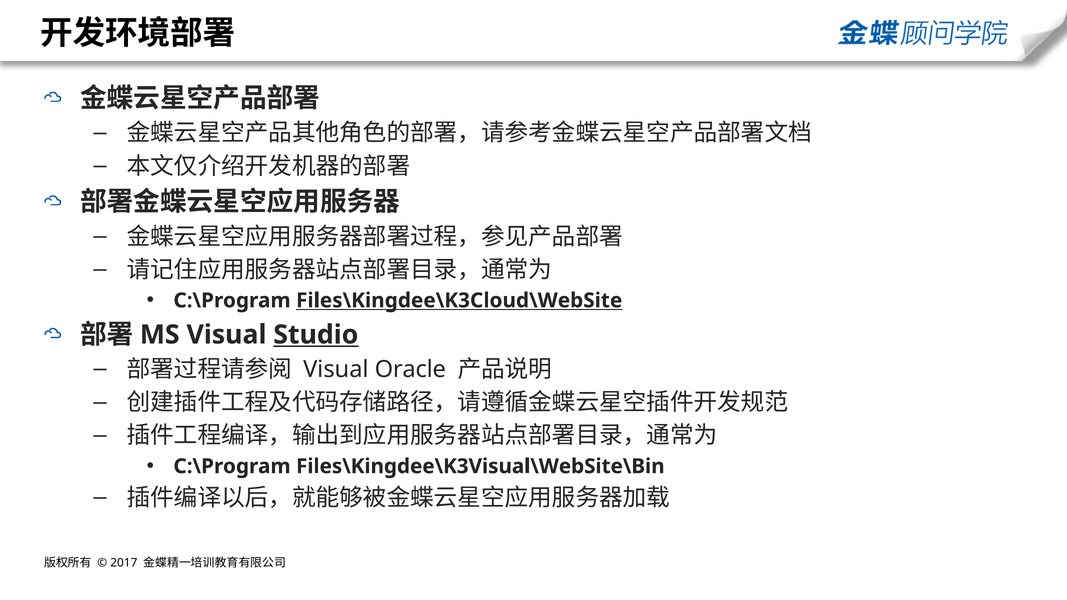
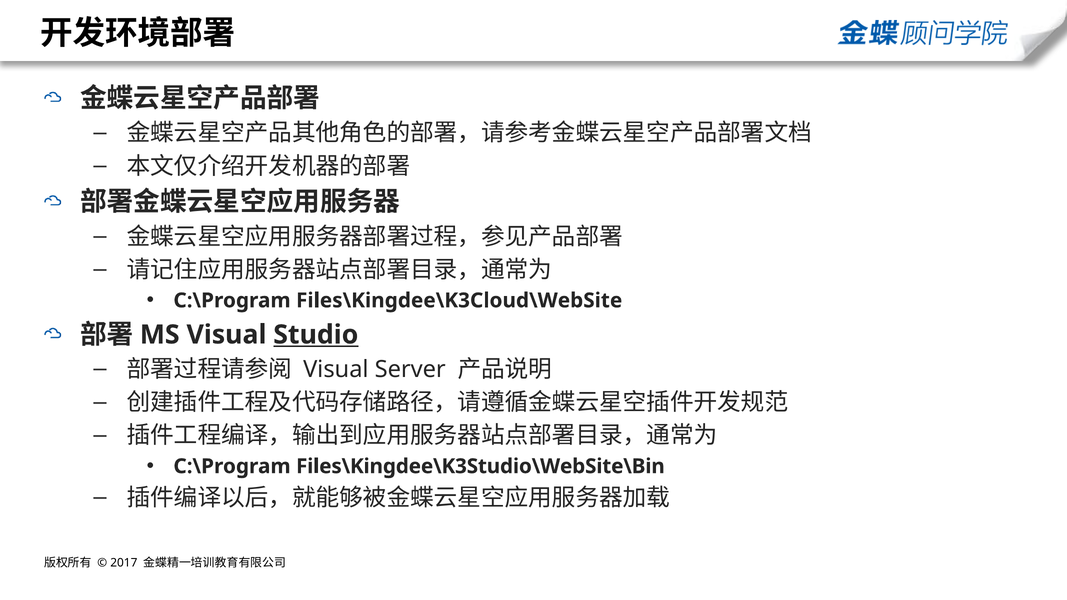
Files\Kingdee\K3Cloud\WebSite underline: present -> none (459, 301)
Oracle: Oracle -> Server (410, 370)
Files\Kingdee\K3Visual\WebSite\Bin: Files\Kingdee\K3Visual\WebSite\Bin -> Files\Kingdee\K3Studio\WebSite\Bin (480, 466)
